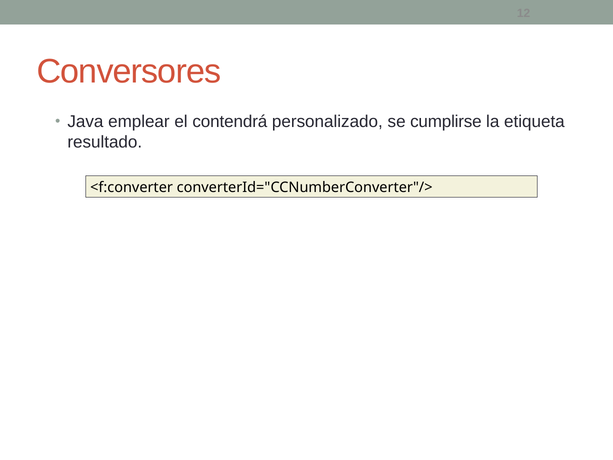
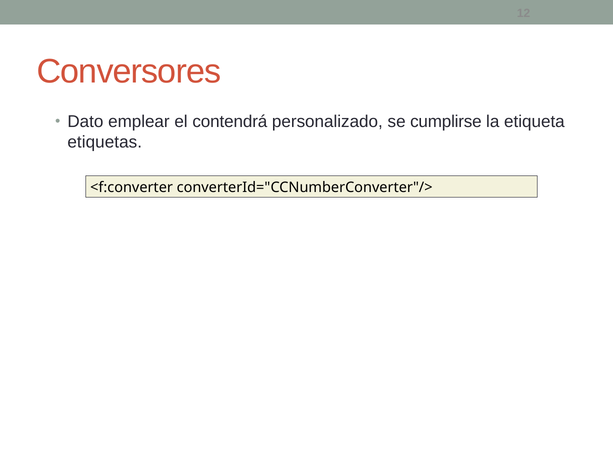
Java: Java -> Dato (85, 122)
resultado: resultado -> etiquetas (105, 142)
